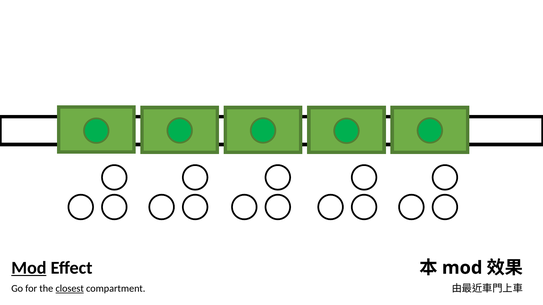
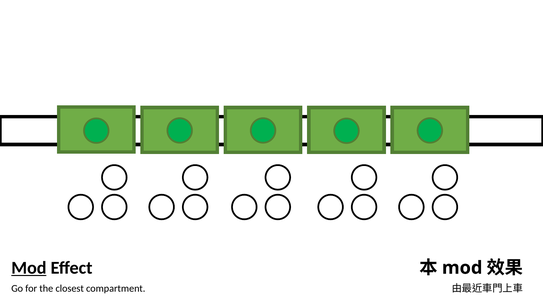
closest underline: present -> none (70, 289)
